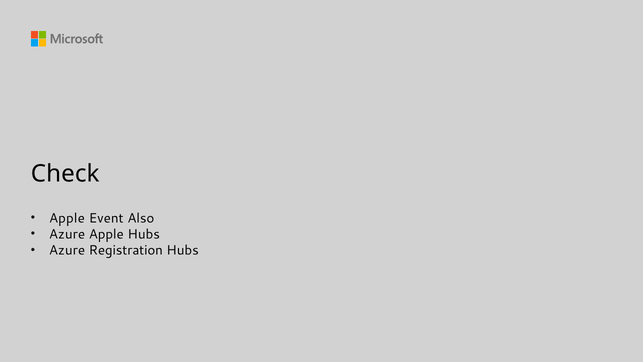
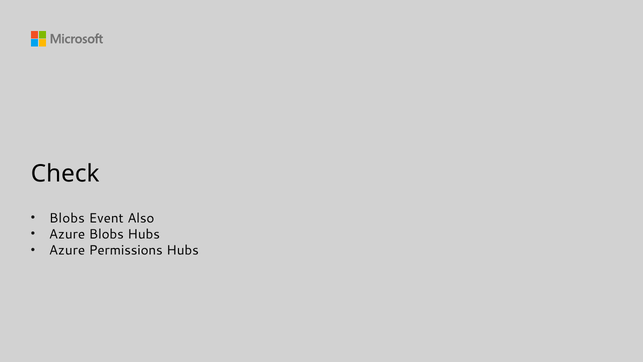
Apple: Apple -> Blobs (67, 218)
Azure Apple: Apple -> Blobs (106, 234)
Registration: Registration -> Permissions (126, 250)
